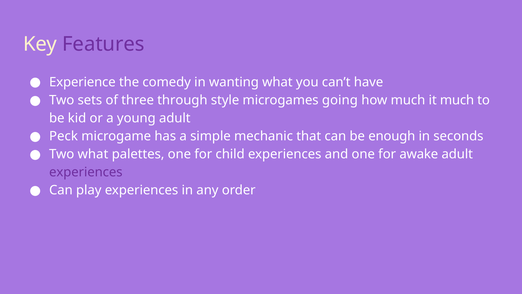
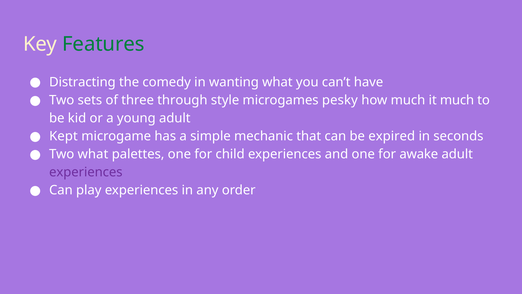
Features colour: purple -> green (103, 44)
Experience: Experience -> Distracting (82, 82)
going: going -> pesky (340, 100)
Peck: Peck -> Kept (63, 136)
enough: enough -> expired (392, 136)
